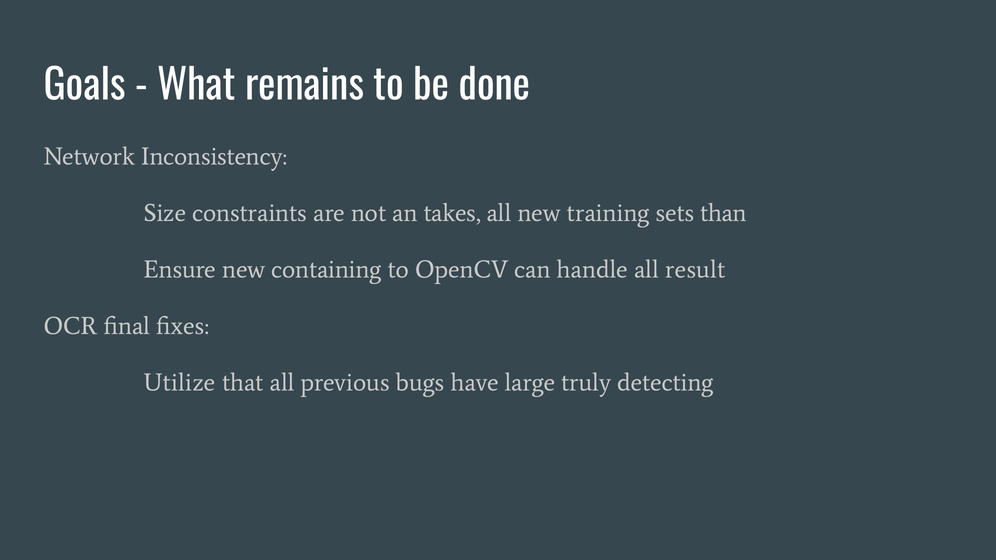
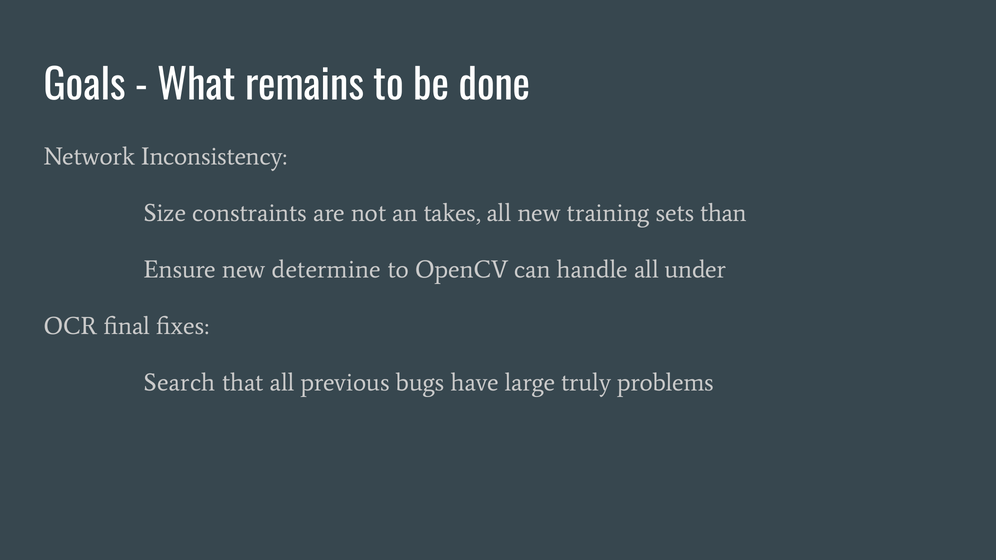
containing: containing -> determine (326, 270)
result: result -> under (696, 270)
Utilize: Utilize -> Search (180, 382)
detecting: detecting -> problems (666, 382)
